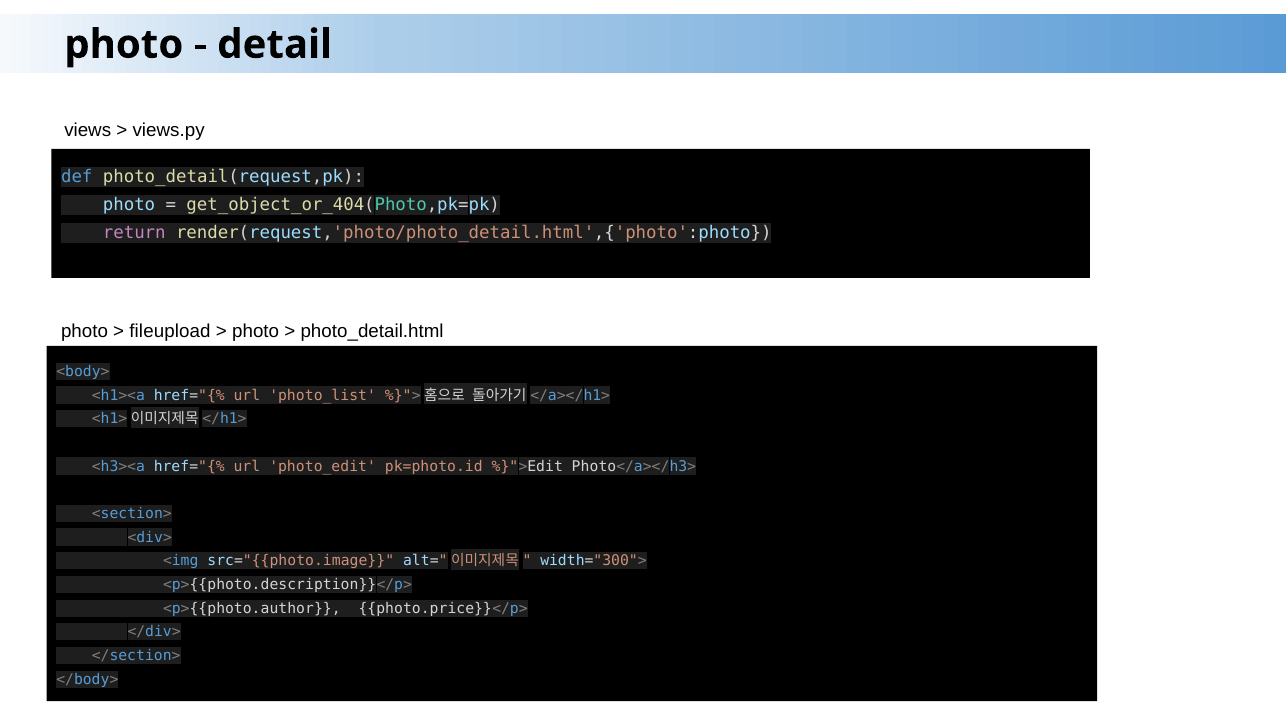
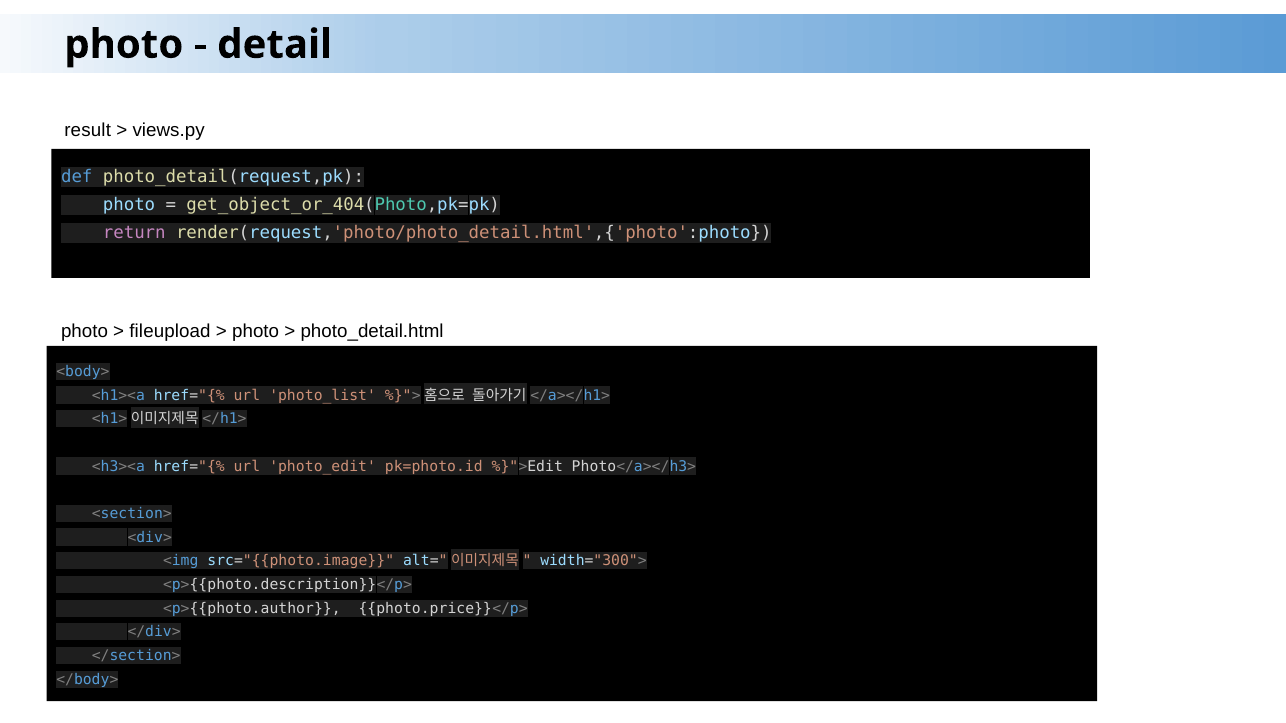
views: views -> result (88, 131)
